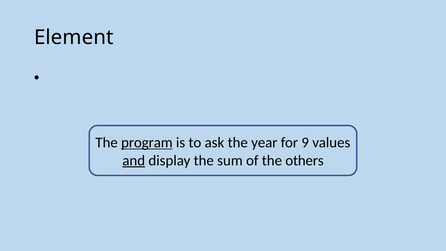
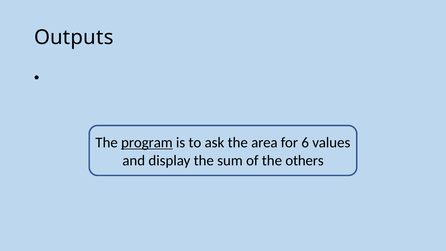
Element: Element -> Outputs (74, 37)
year: year -> area (264, 143)
9: 9 -> 6 (305, 143)
and underline: present -> none (134, 160)
